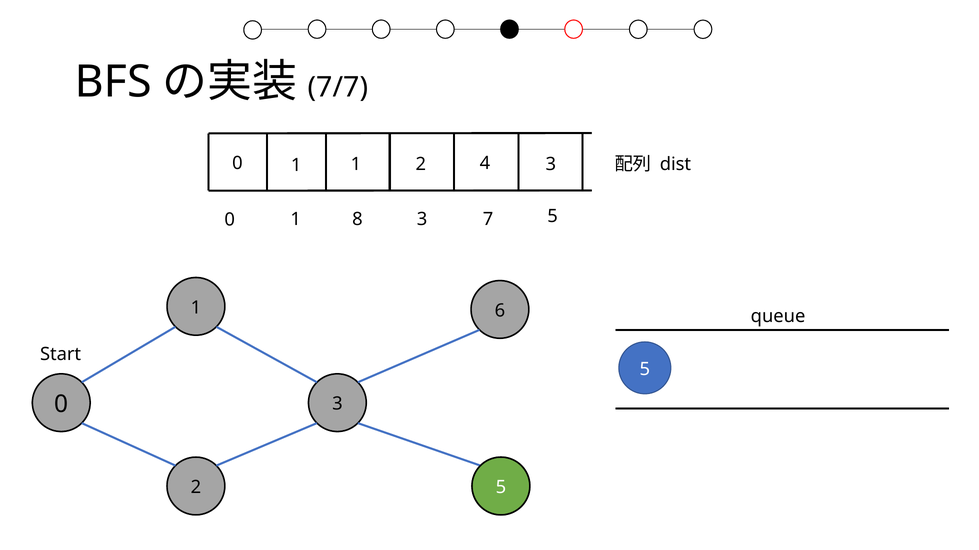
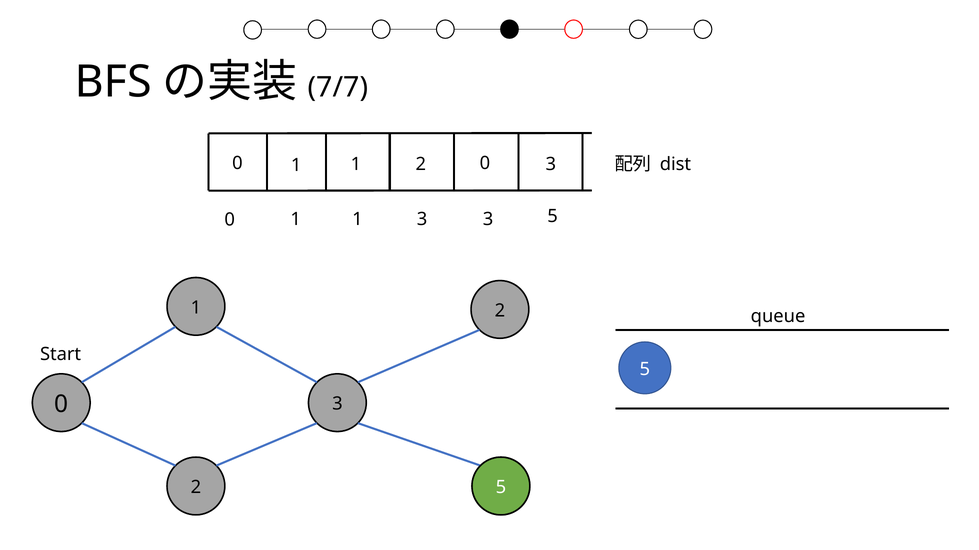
4: 4 -> 0 (485, 163)
0 1 8: 8 -> 1 (357, 219)
3 7: 7 -> 3 (488, 219)
1 6: 6 -> 2 (500, 311)
